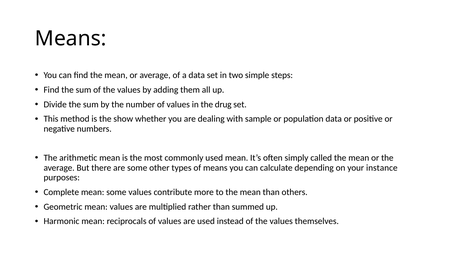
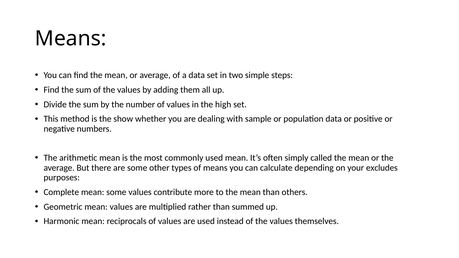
drug: drug -> high (223, 104)
instance: instance -> excludes (382, 168)
